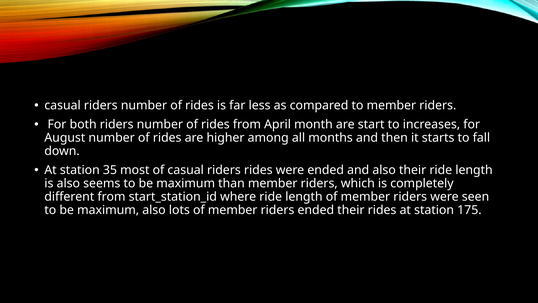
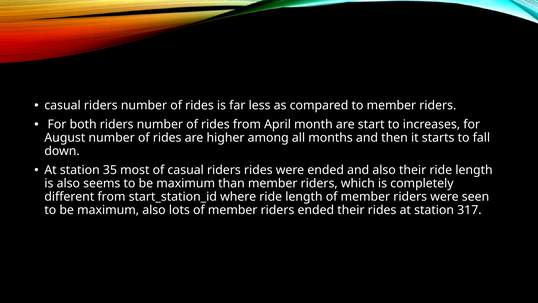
175: 175 -> 317 (469, 210)
